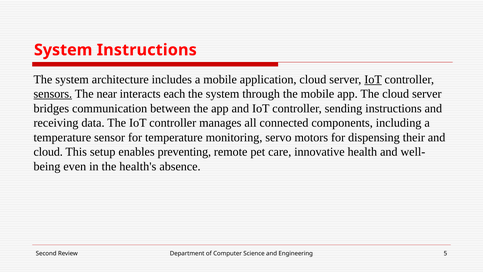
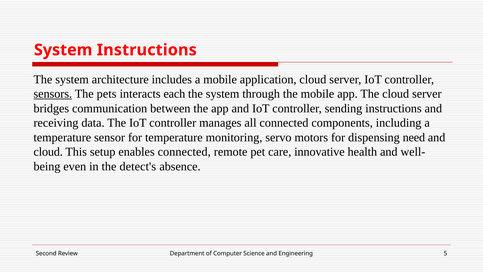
IoT underline: present -> none (373, 79)
near: near -> pets (107, 94)
their: their -> need (414, 137)
enables preventing: preventing -> connected (184, 152)
health's: health's -> detect's (138, 166)
